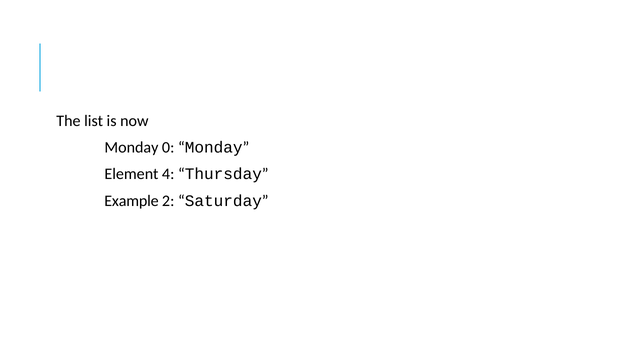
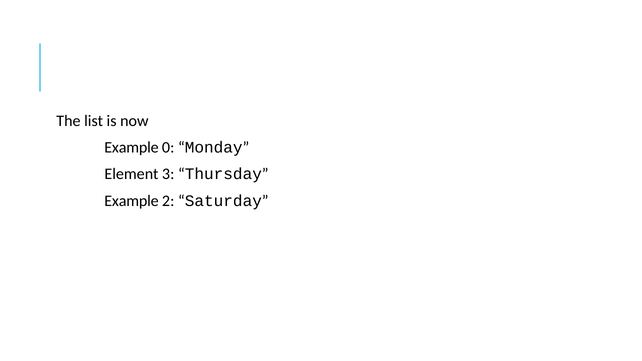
Monday: Monday -> Example (132, 147)
4: 4 -> 3 (168, 174)
